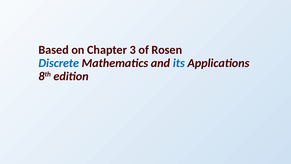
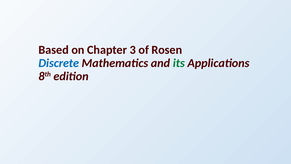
its colour: blue -> green (179, 63)
